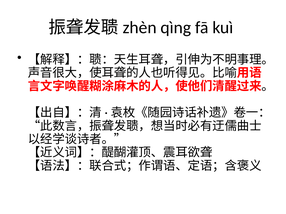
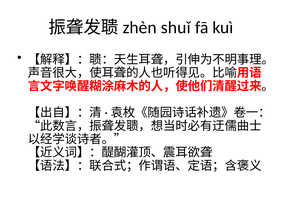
qìng: qìng -> shuǐ (176, 28)
